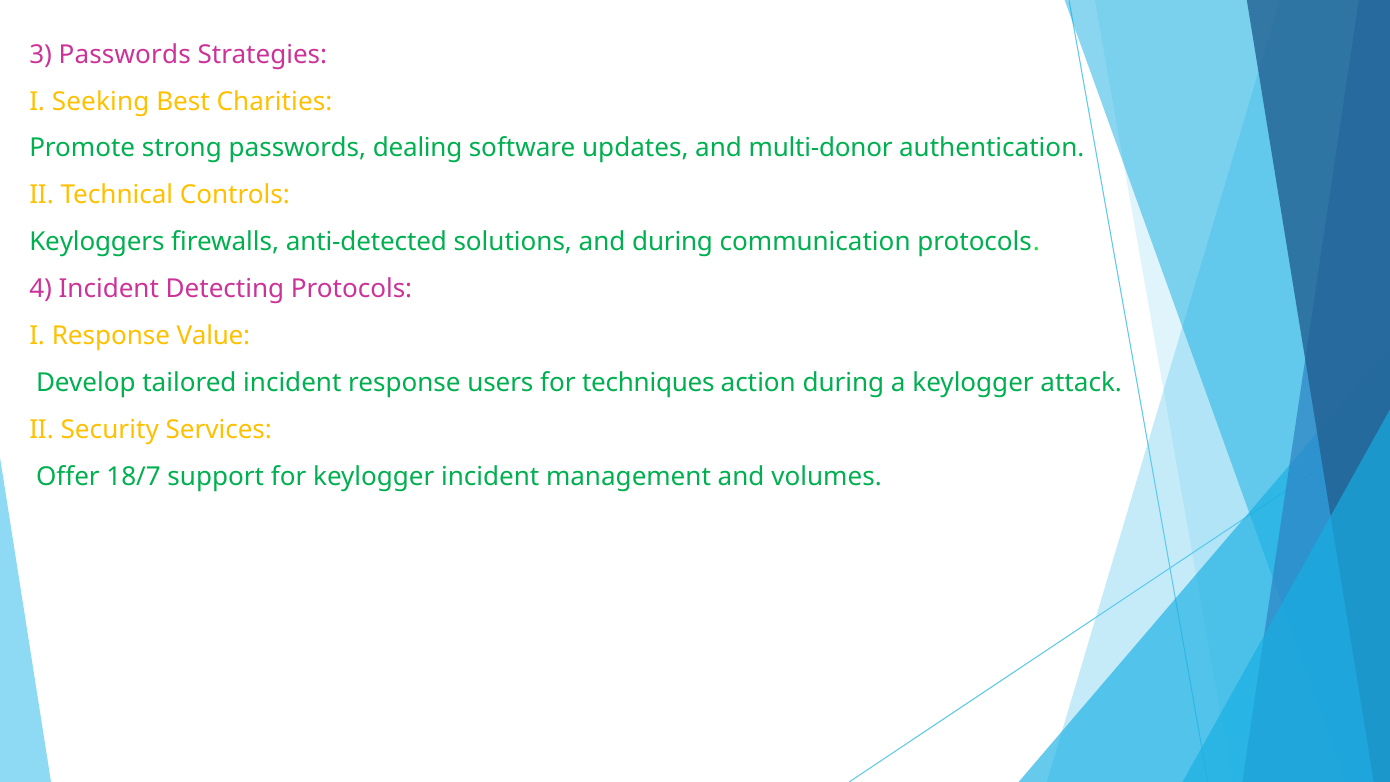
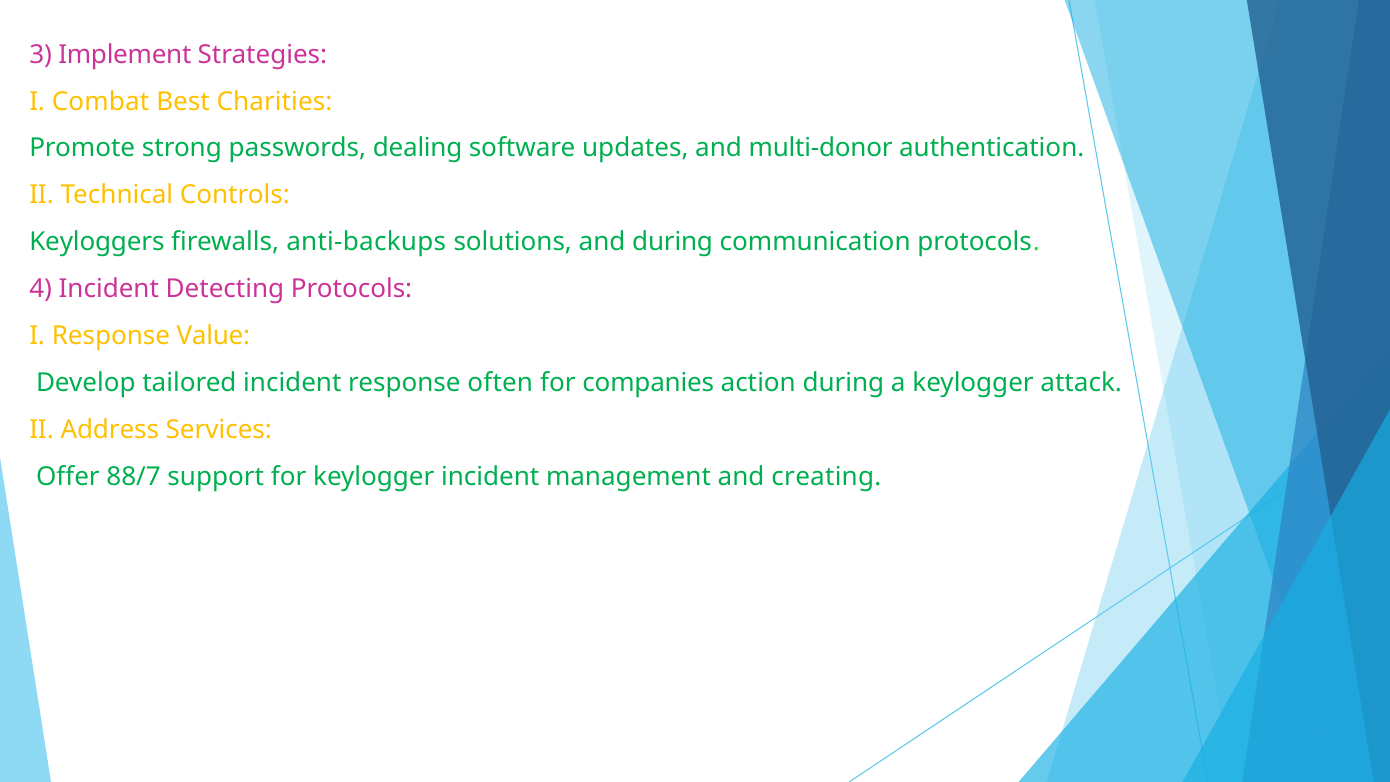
3 Passwords: Passwords -> Implement (125, 54)
Seeking: Seeking -> Combat (101, 101)
anti-detected: anti-detected -> anti-backups (366, 242)
users: users -> often (500, 383)
techniques: techniques -> companies (648, 383)
Security: Security -> Address (110, 430)
18/7: 18/7 -> 88/7 (134, 477)
volumes: volumes -> creating (826, 477)
